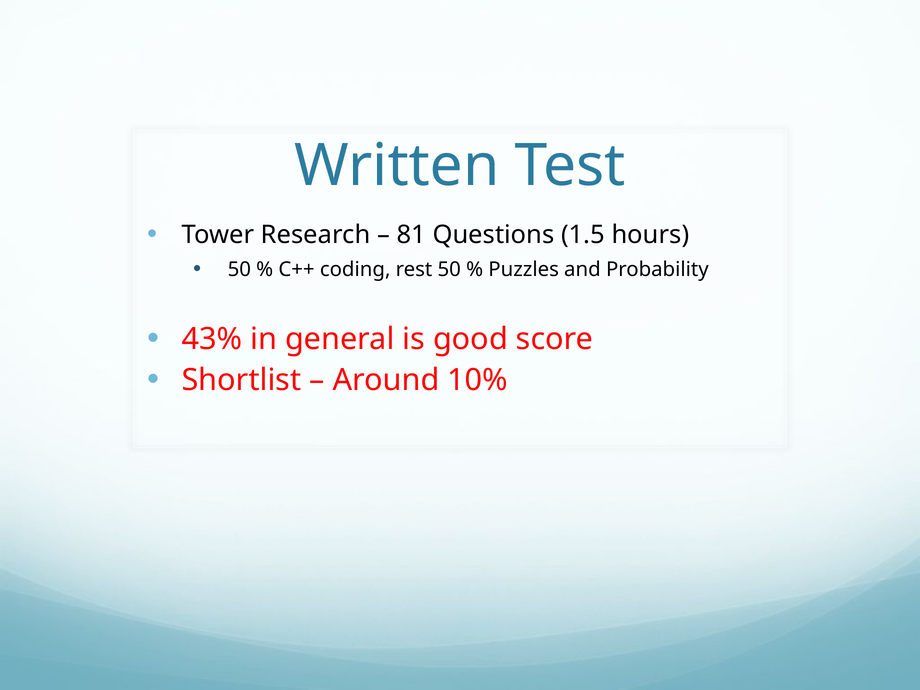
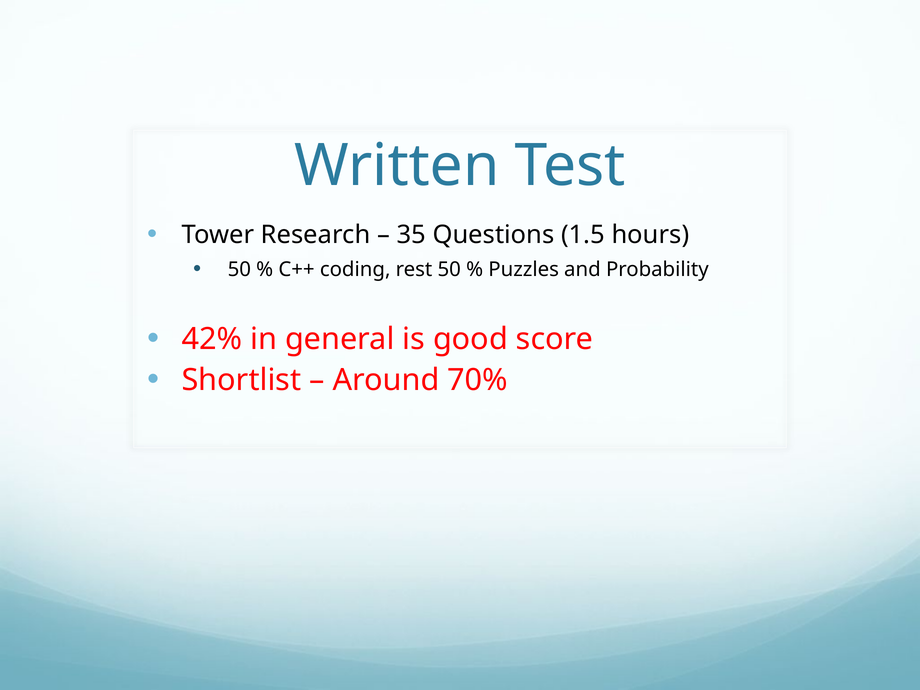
81: 81 -> 35 (411, 235)
43%: 43% -> 42% (212, 339)
10%: 10% -> 70% (478, 380)
